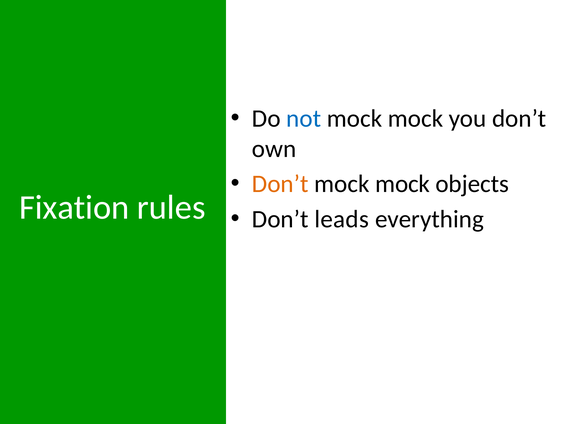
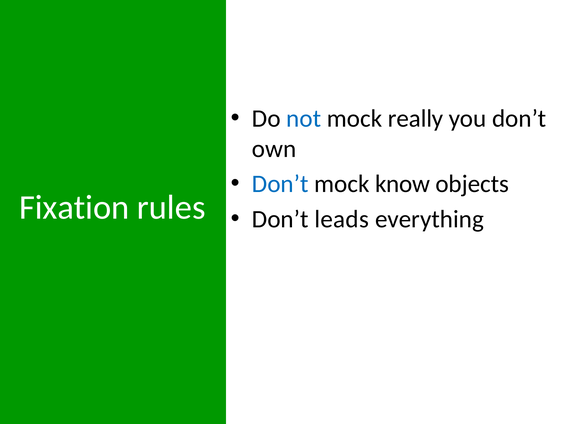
mock: mock -> really (416, 119)
Don’t colour: orange -> blue (280, 184)
mock: mock -> know (403, 184)
